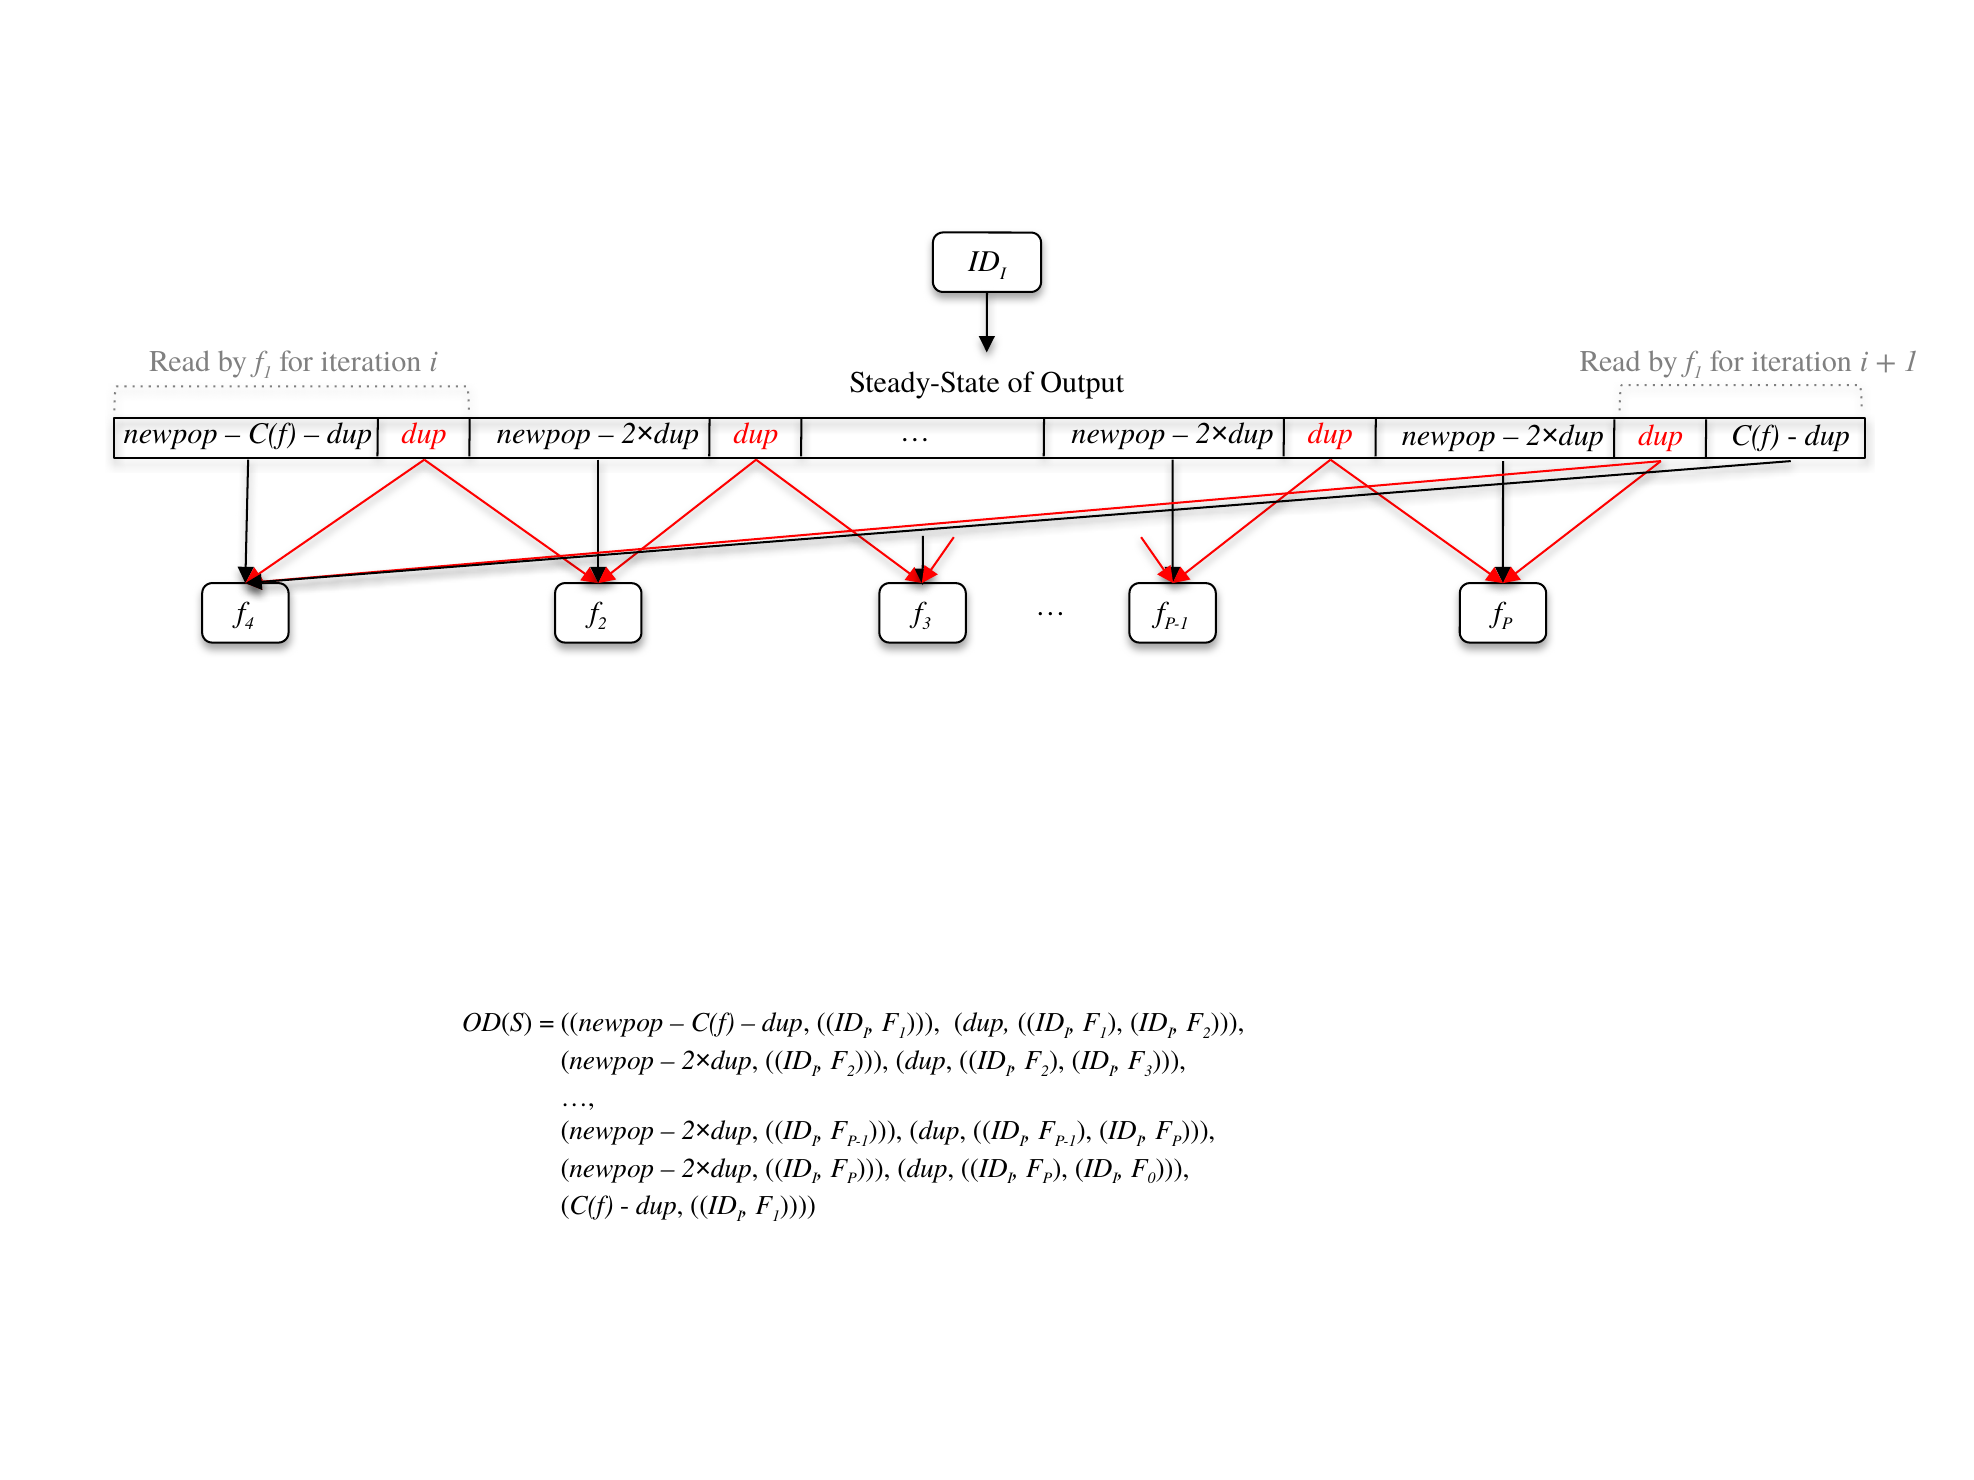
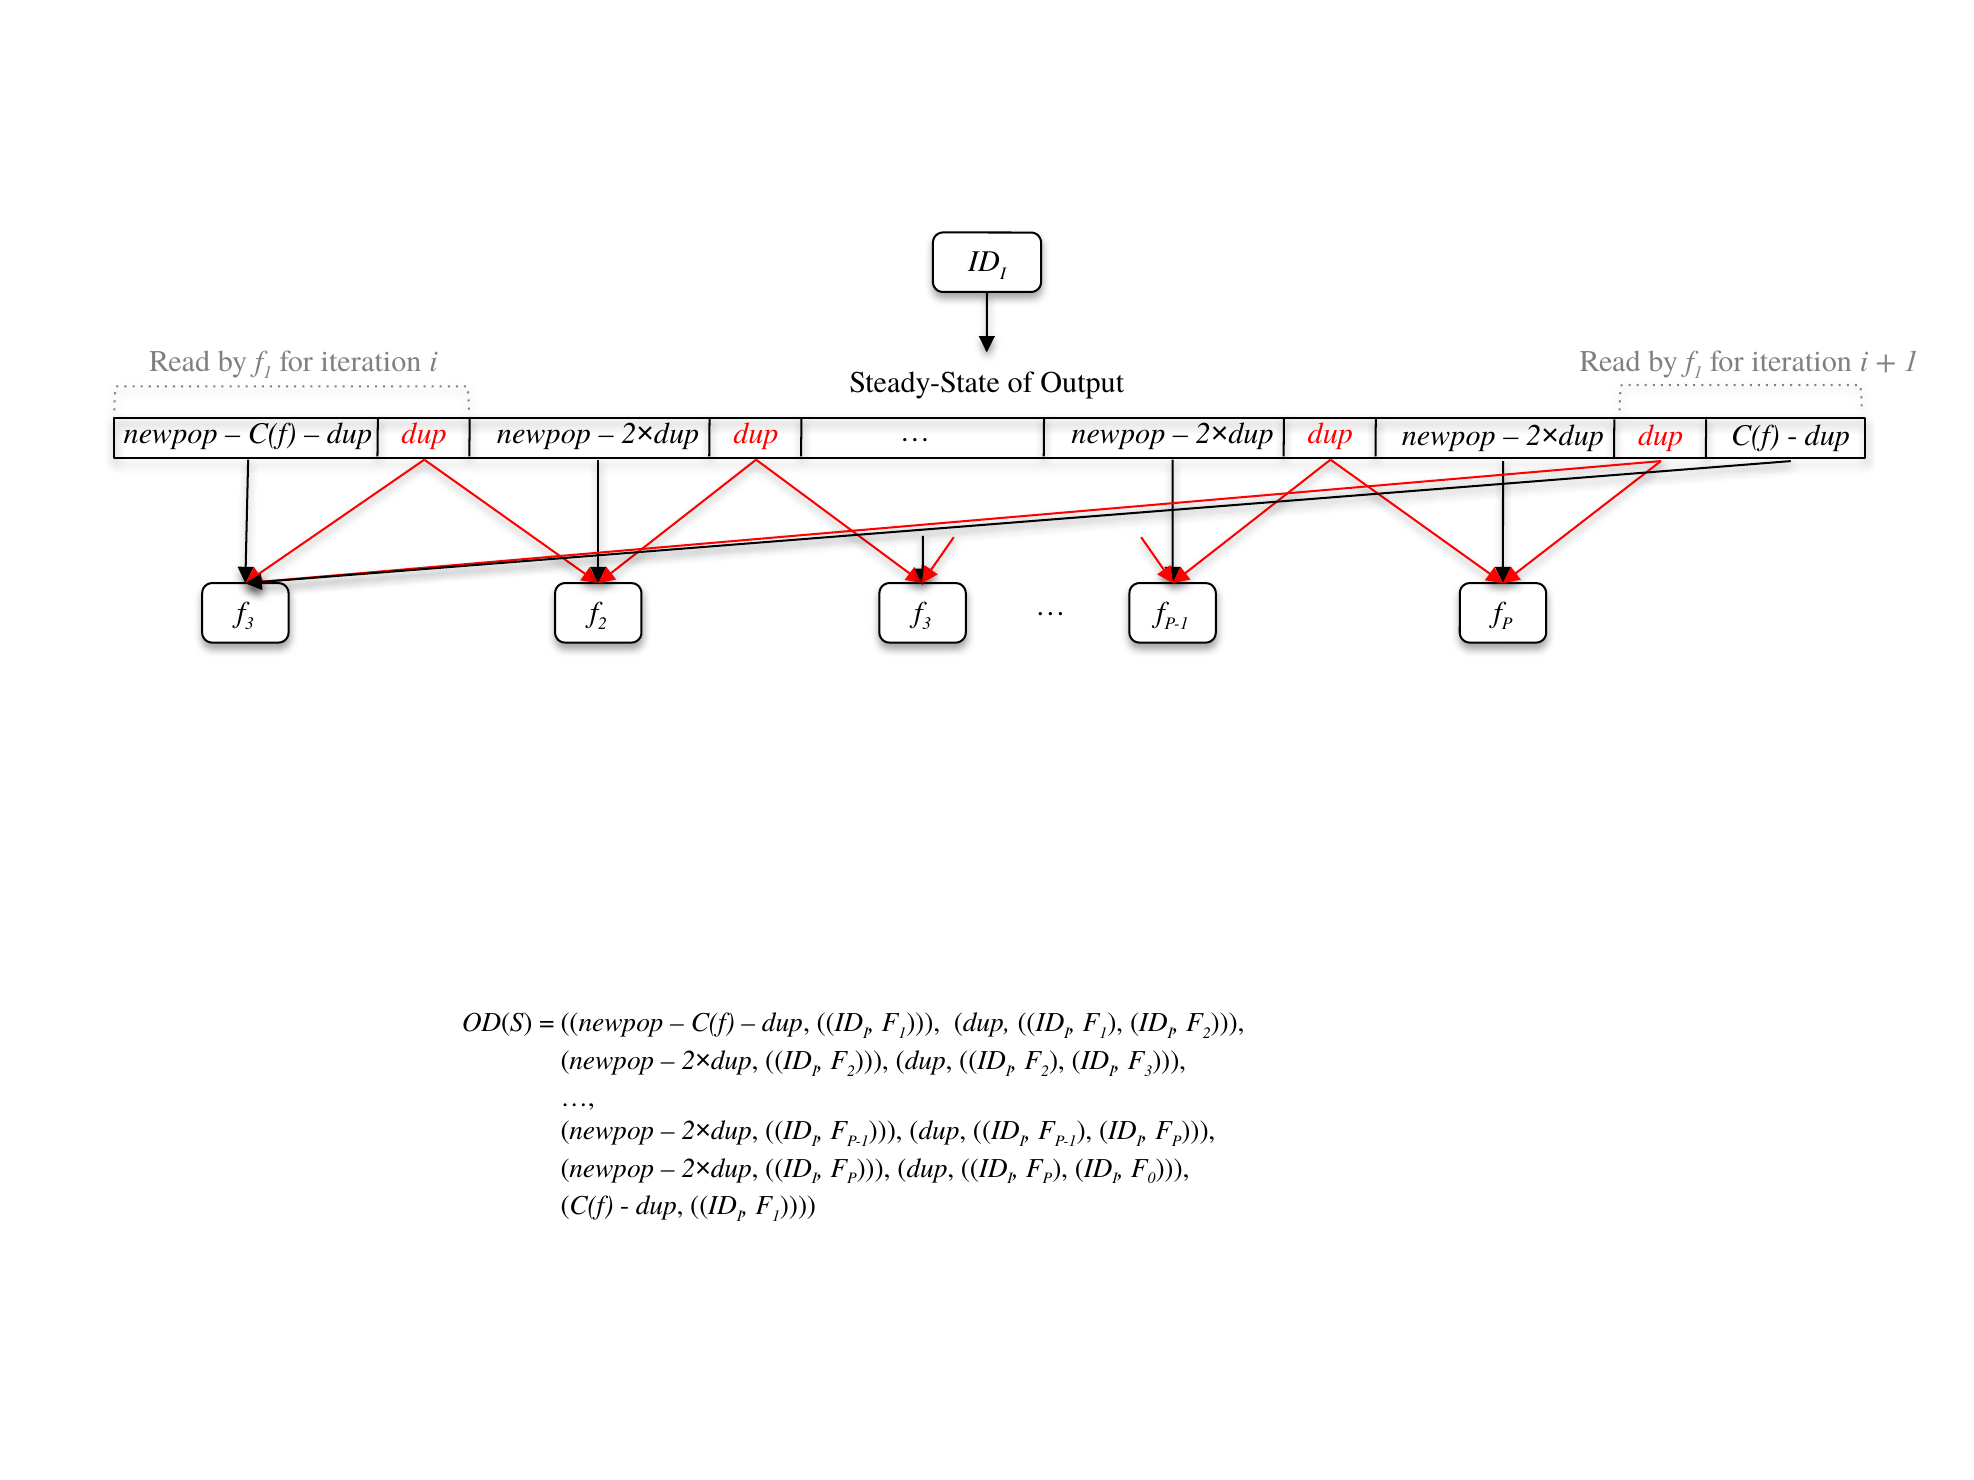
4: 4 -> 3 (250, 624)
